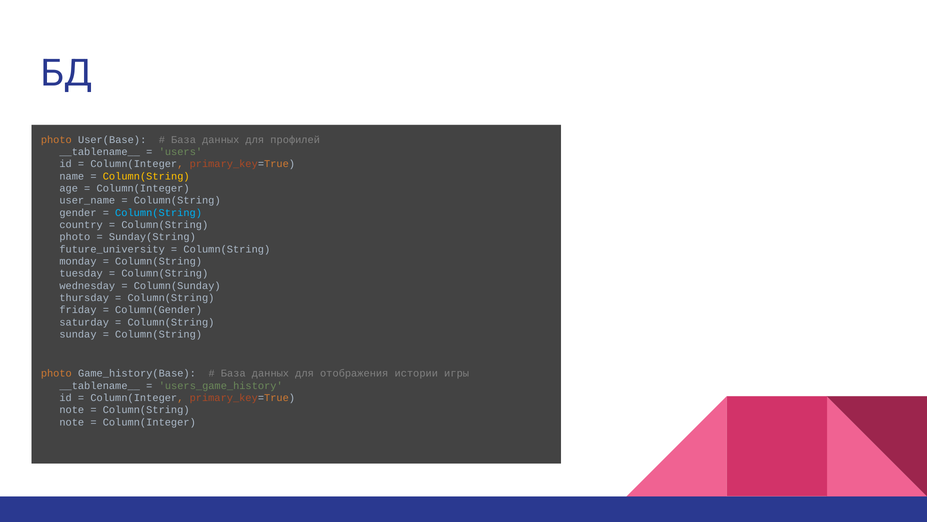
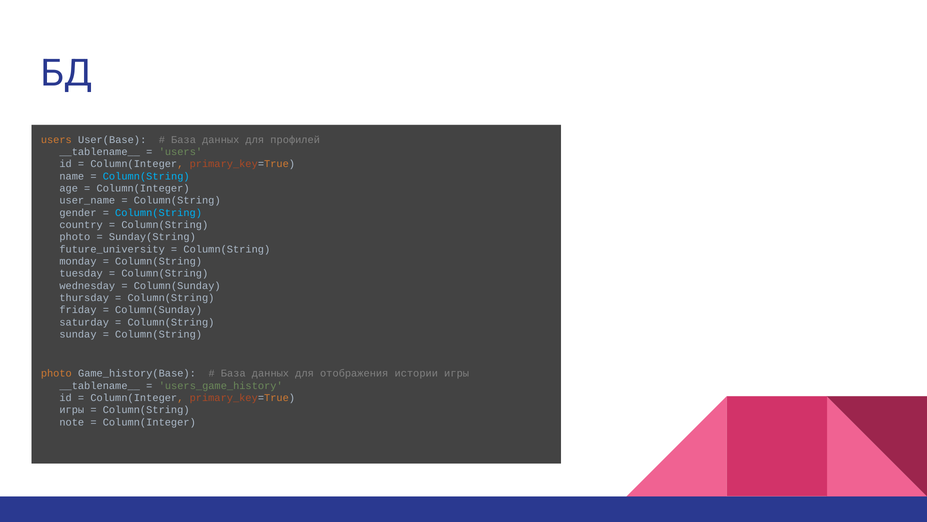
photo: photo -> users (56, 140)
Column(String colour: yellow -> light blue (146, 176)
Column(Gender: Column(Gender -> Column(Sunday (159, 310)
note: note -> игры (72, 410)
